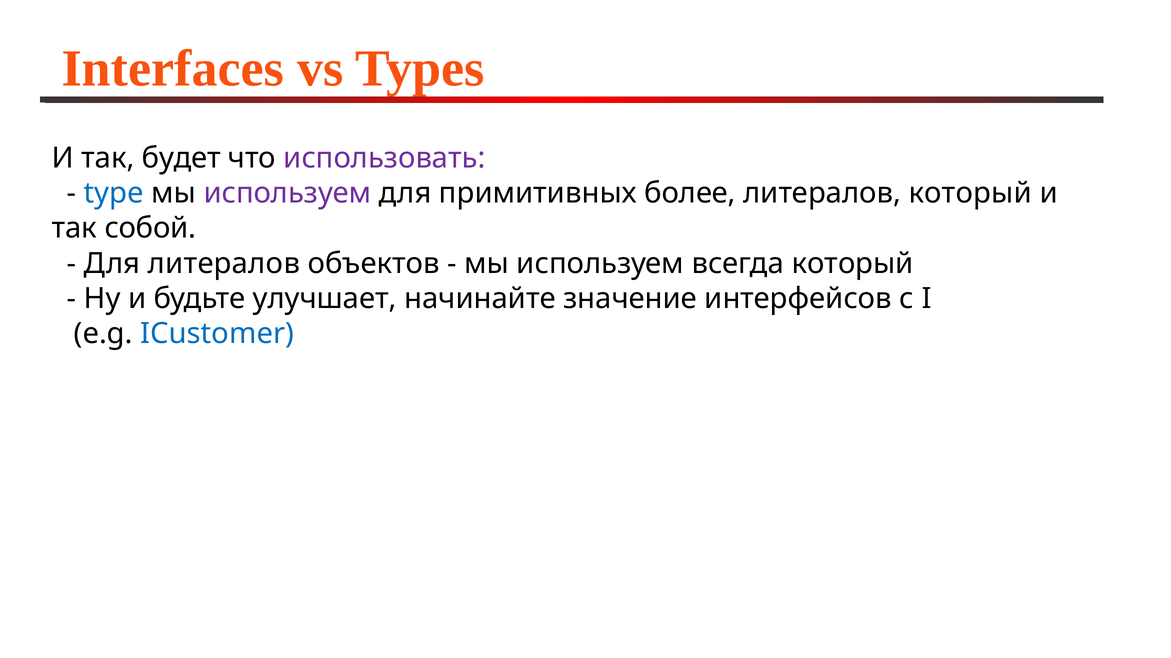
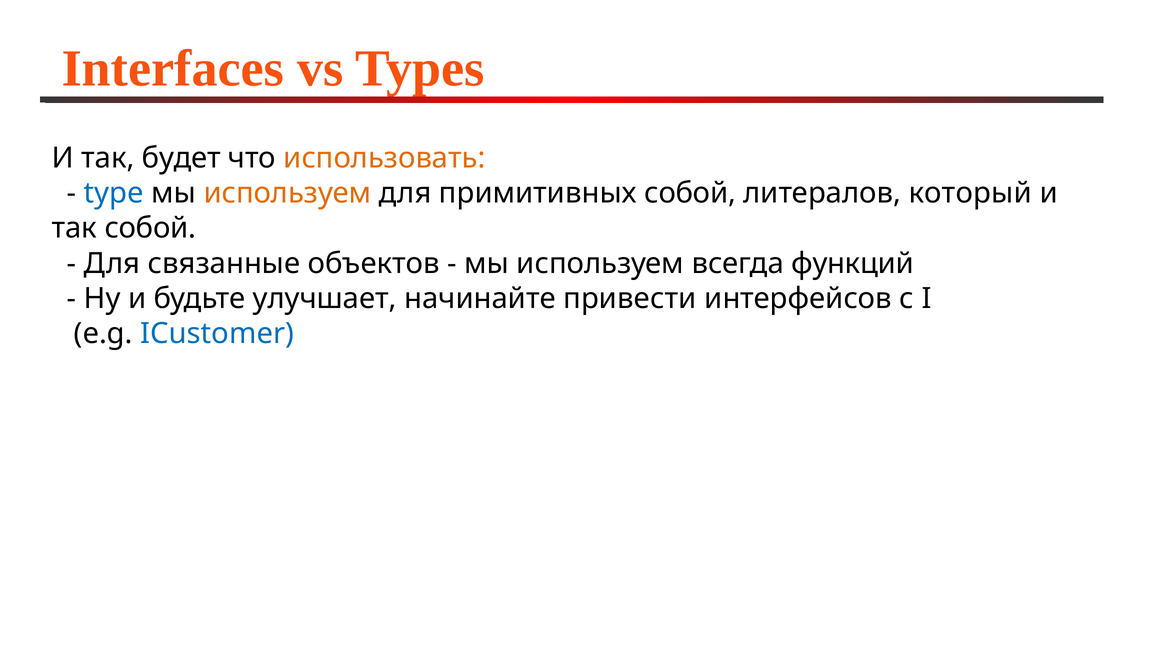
использовать colour: purple -> orange (384, 158)
используем colour: purple -> orange (288, 193)
примитивных более: более -> собой (690, 193)
Для литералов: литералов -> связанные (224, 264)
всегда который: который -> функций (853, 264)
значение: значение -> привести (630, 299)
